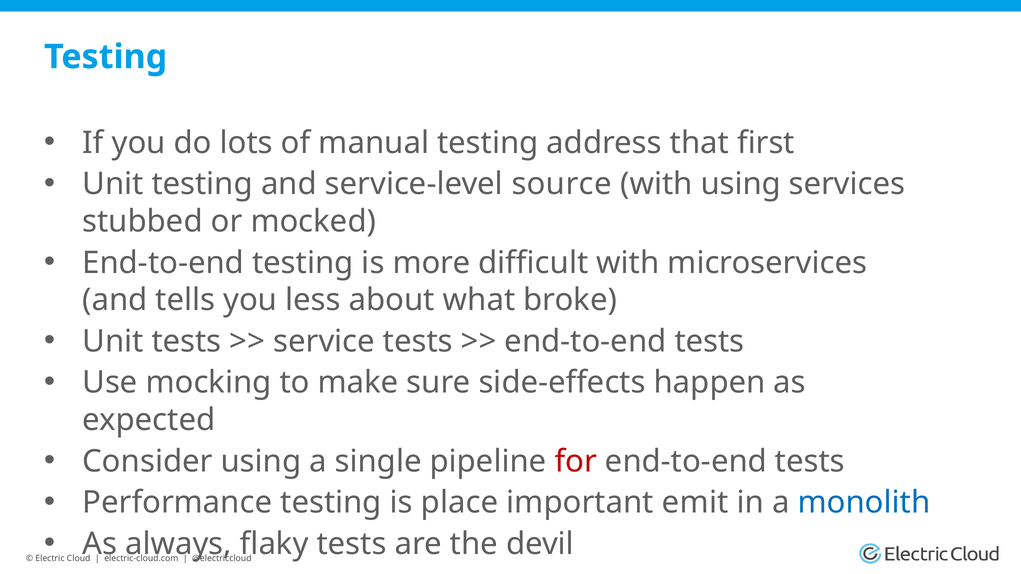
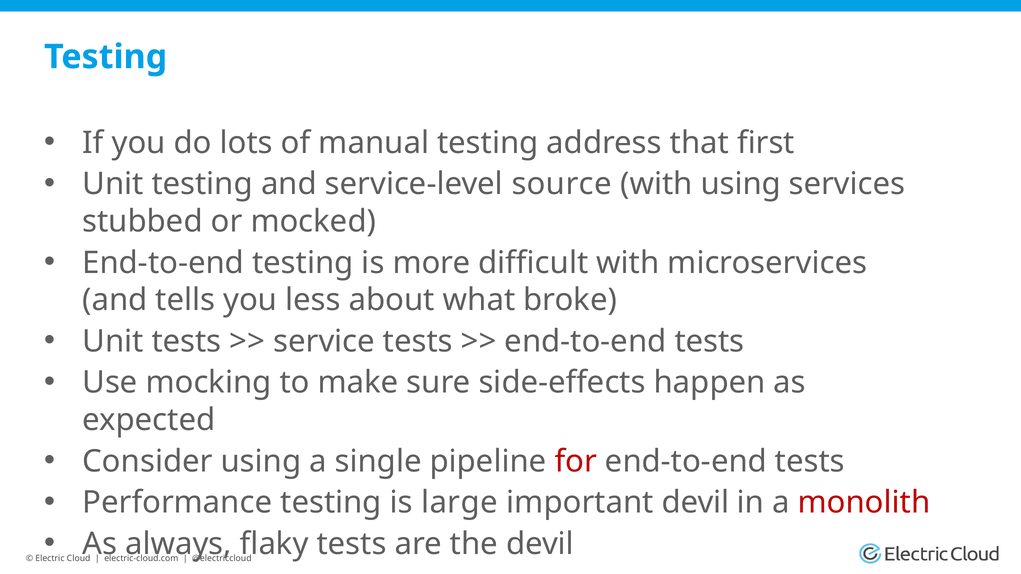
place: place -> large (459, 503)
important emit: emit -> devil (695, 503)
monolith colour: blue -> red (864, 503)
